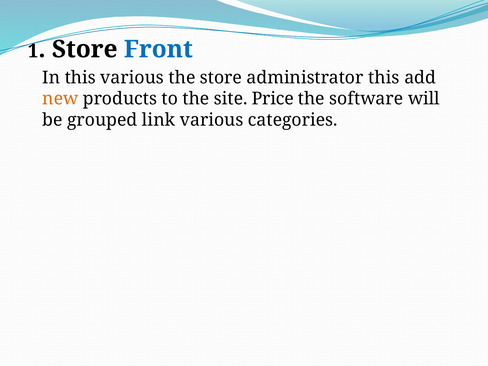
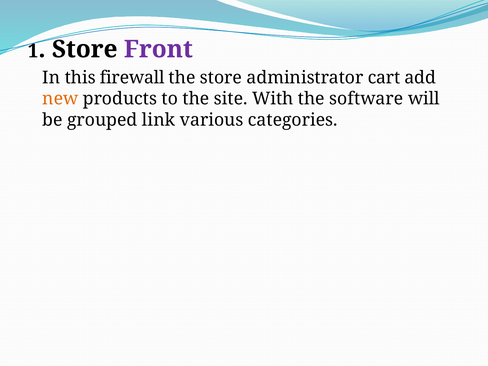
Front colour: blue -> purple (158, 49)
this various: various -> firewall (132, 78)
administrator this: this -> cart (384, 78)
Price: Price -> With (273, 99)
